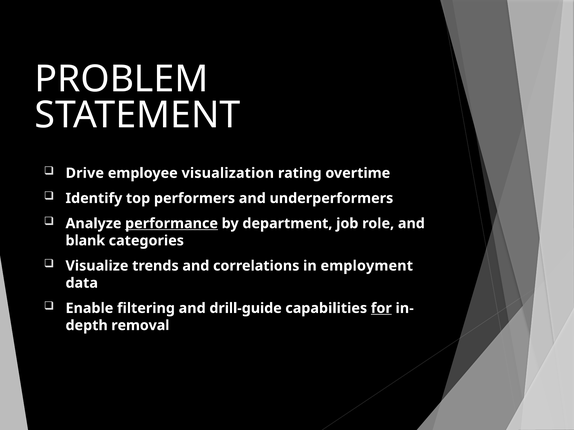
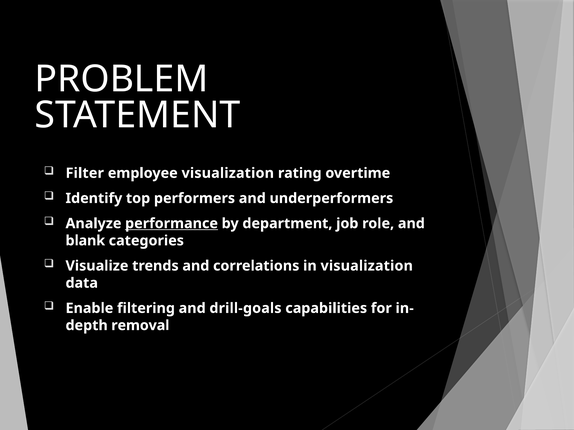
Drive: Drive -> Filter (85, 173)
in employment: employment -> visualization (367, 266)
drill-guide: drill-guide -> drill-goals (245, 309)
for underline: present -> none (381, 309)
